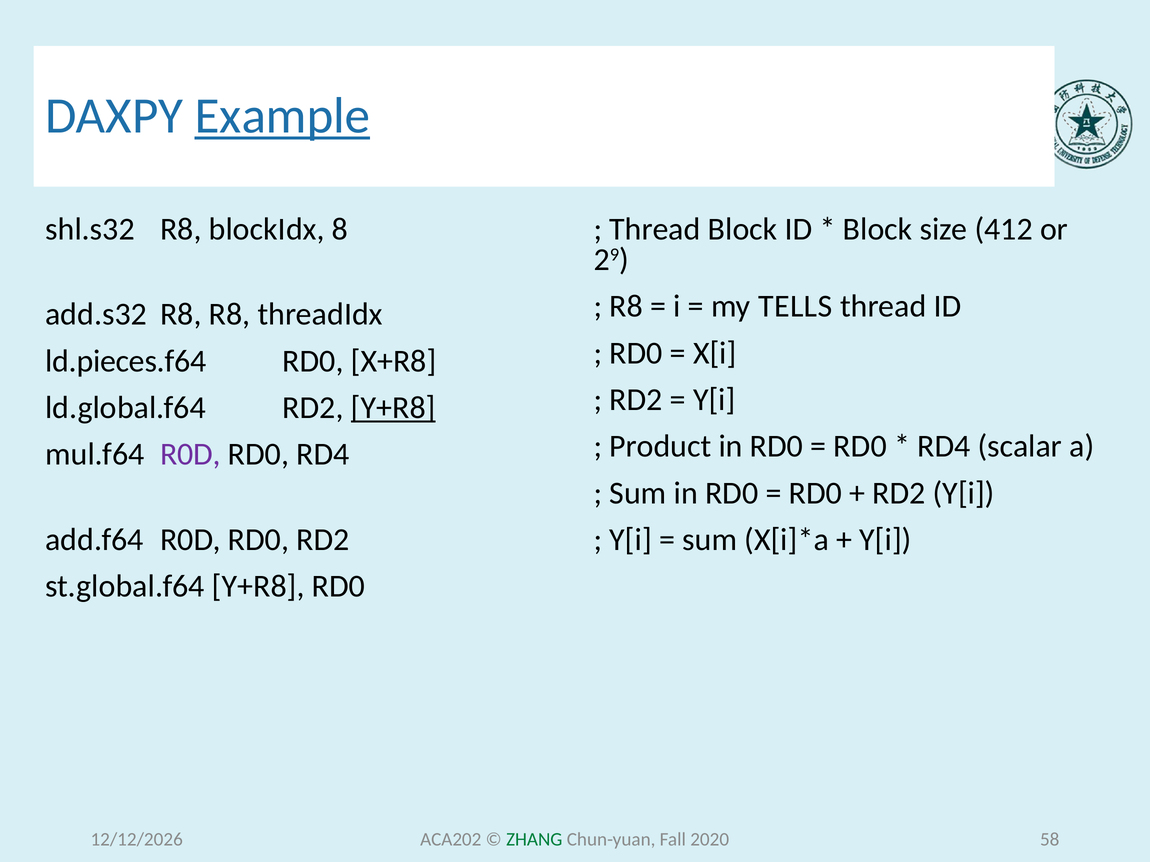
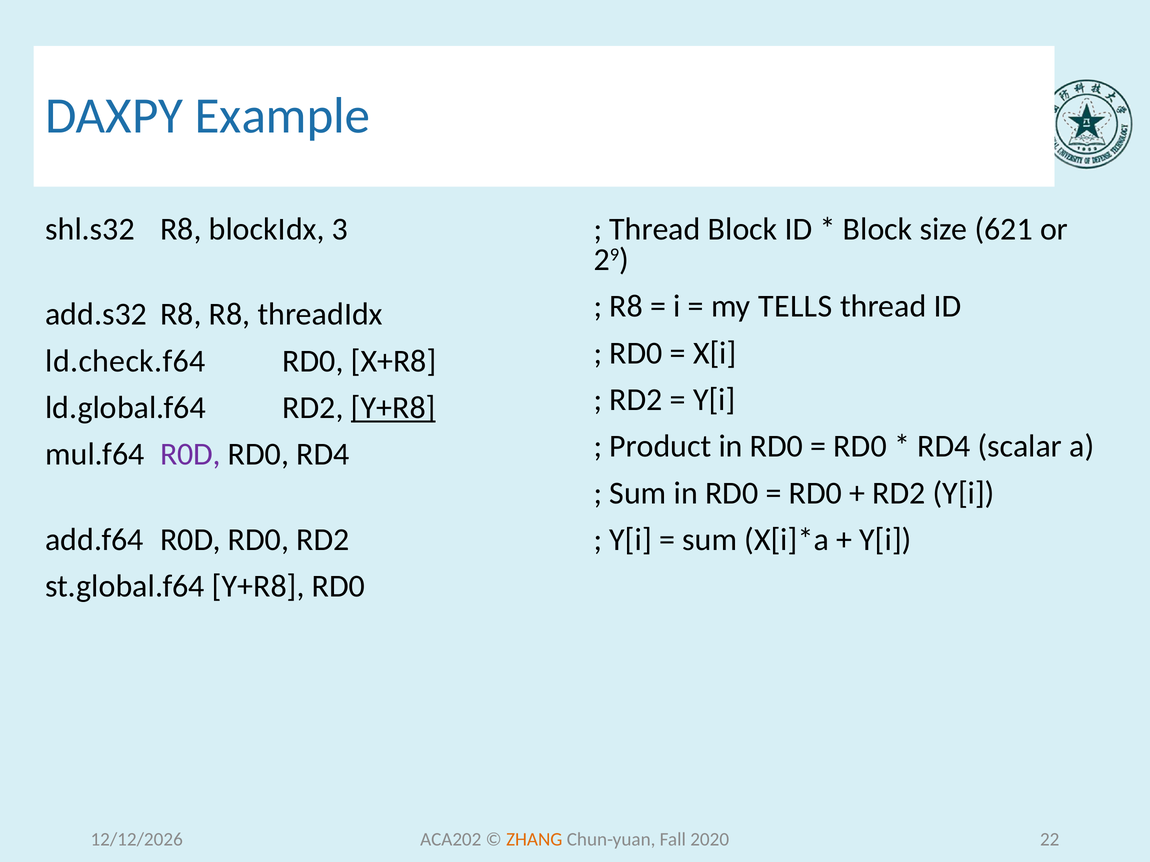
Example underline: present -> none (282, 116)
8: 8 -> 3 (340, 229)
412: 412 -> 621 (1004, 229)
ld.pieces.f64: ld.pieces.f64 -> ld.check.f64 (125, 361)
ZHANG colour: green -> orange (534, 840)
58: 58 -> 22 (1050, 840)
